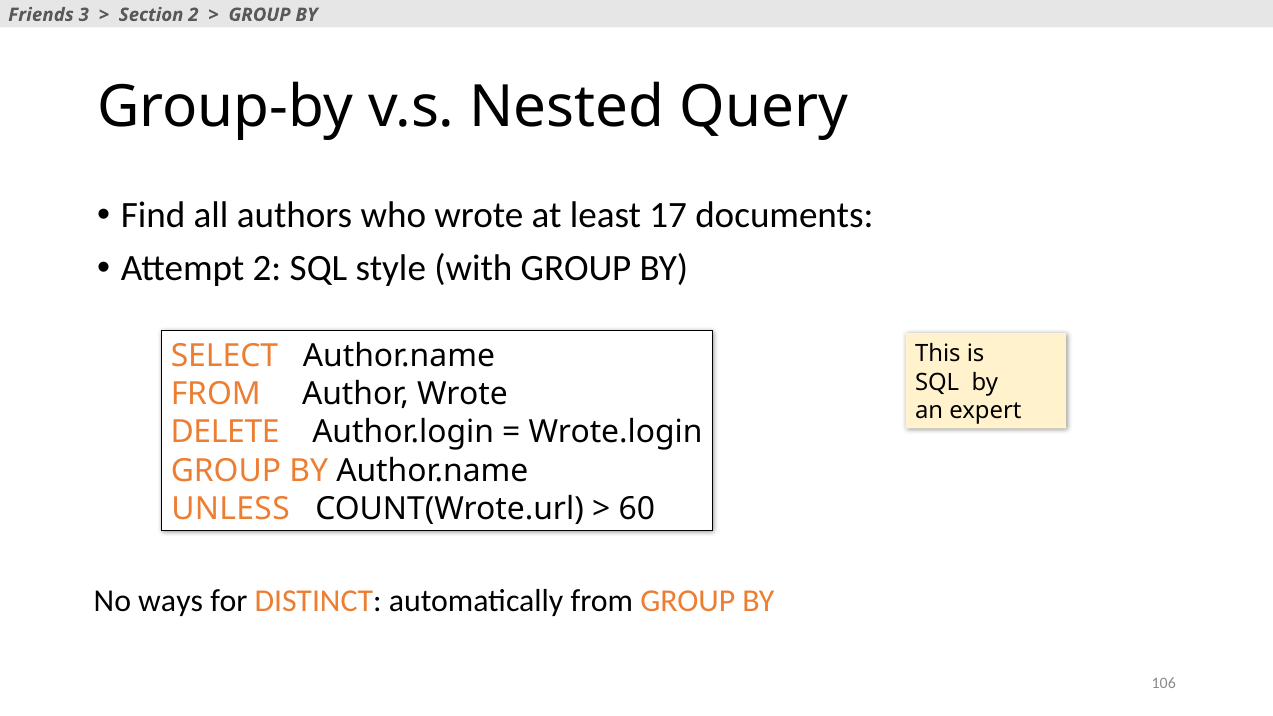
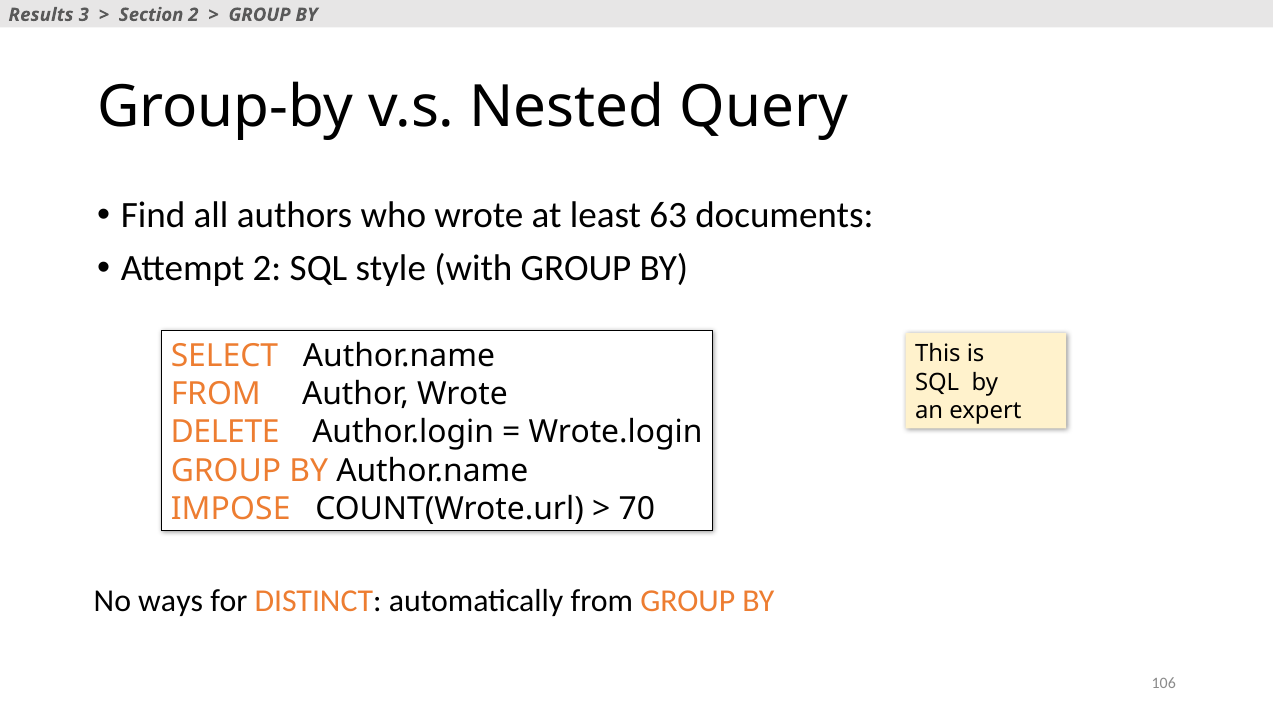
Friends: Friends -> Results (41, 15)
17: 17 -> 63 (668, 215)
UNLESS: UNLESS -> IMPOSE (231, 509)
60: 60 -> 70 (637, 509)
